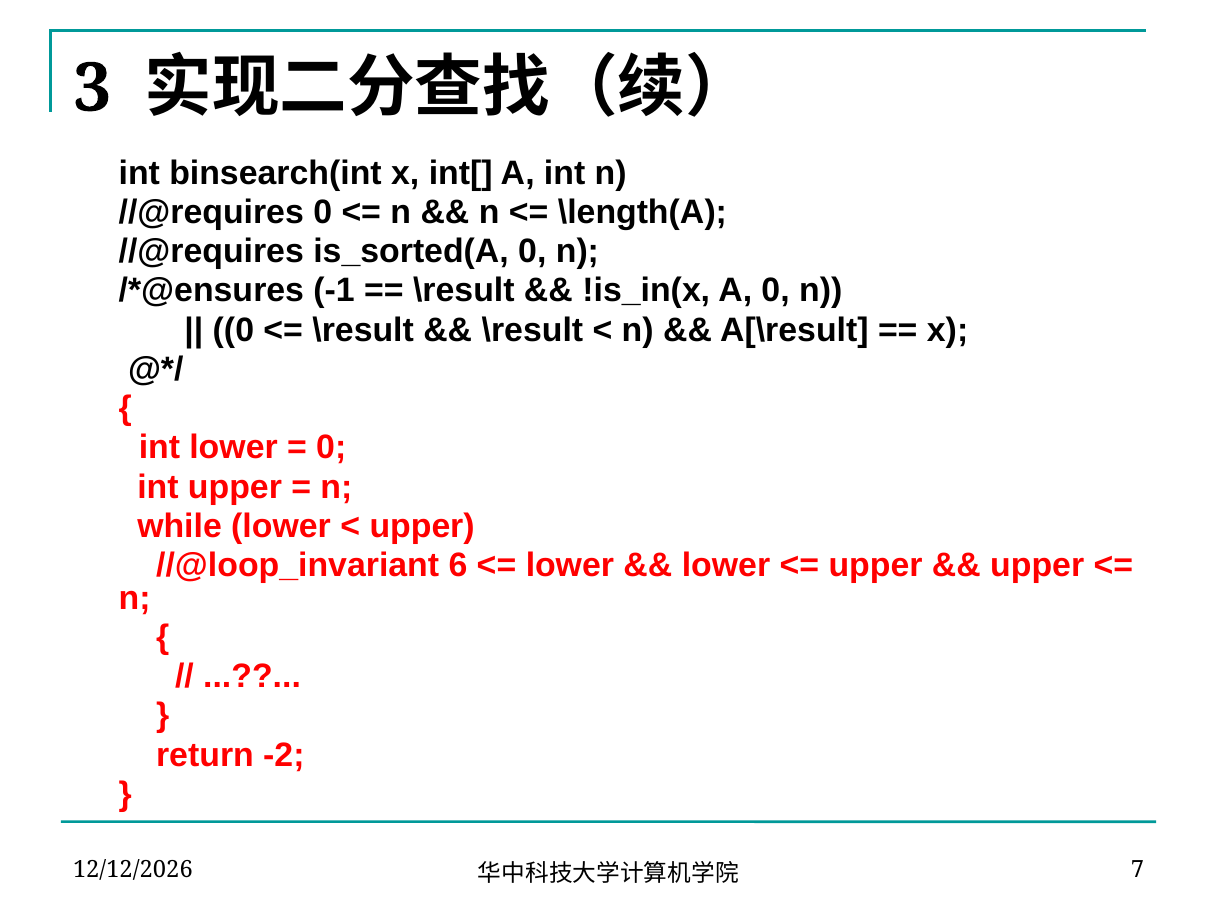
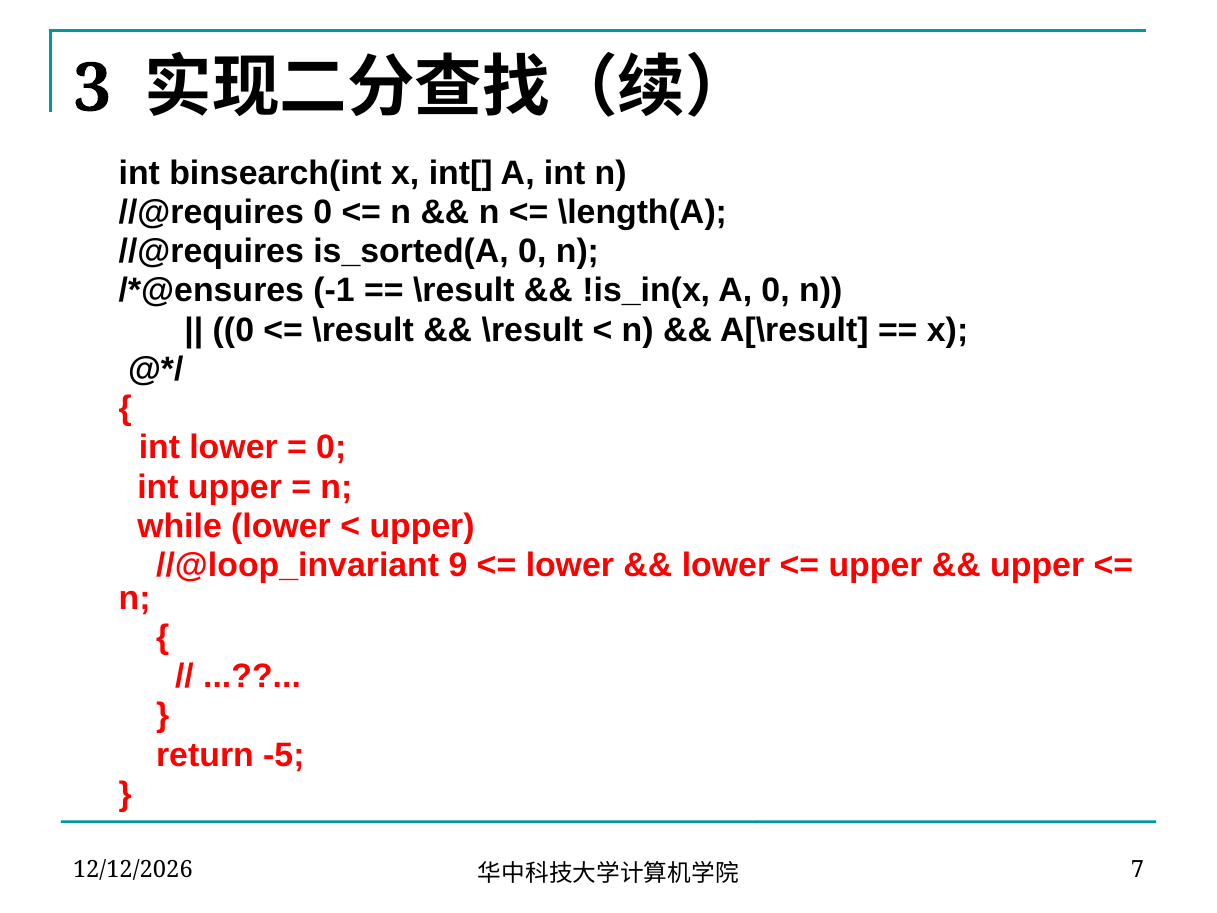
6: 6 -> 9 (458, 565)
-2: -2 -> -5 (284, 755)
